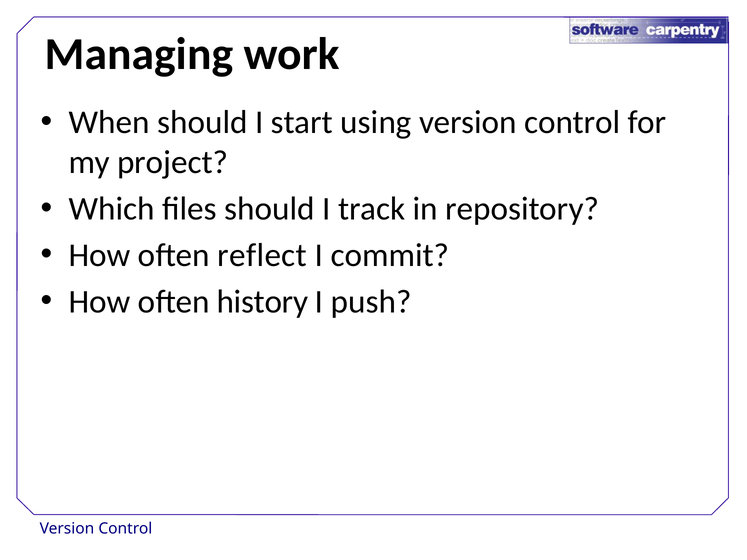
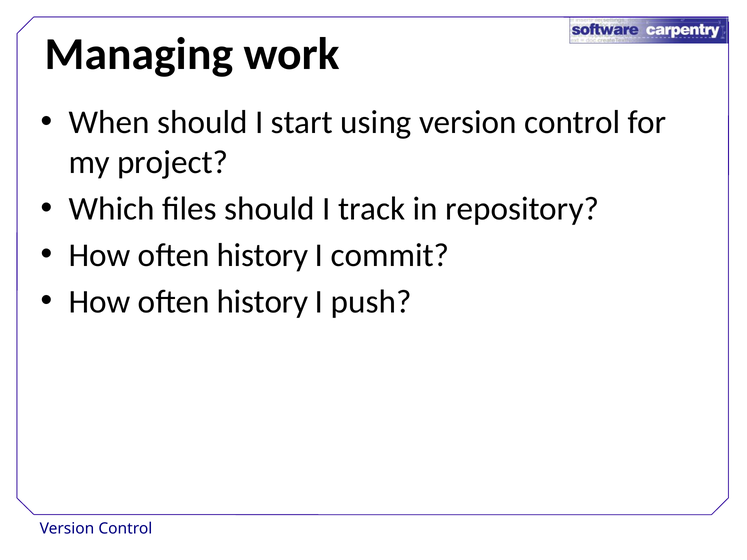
reflect: reflect -> history (262, 255)
